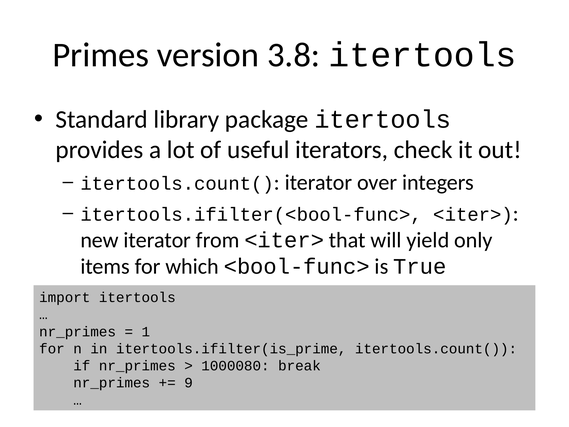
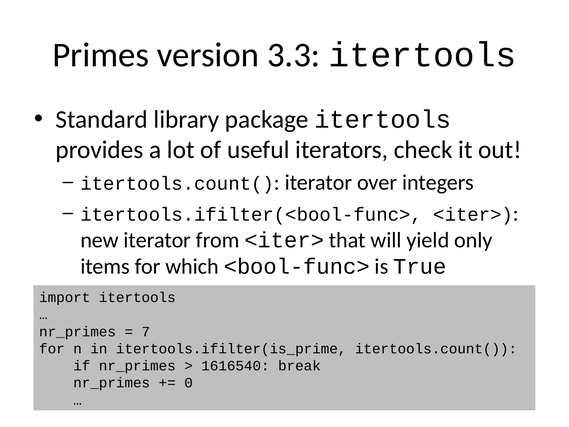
3.8: 3.8 -> 3.3 (294, 55)
1: 1 -> 7 (146, 332)
1000080: 1000080 -> 1616540 (235, 366)
9: 9 -> 0 (189, 383)
